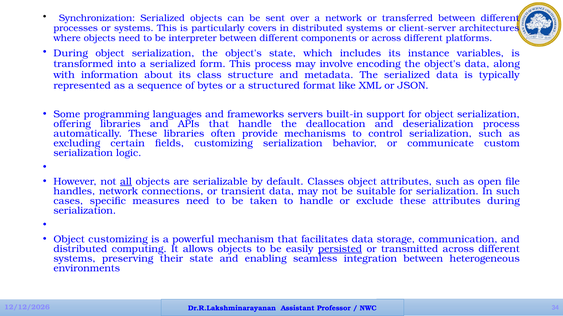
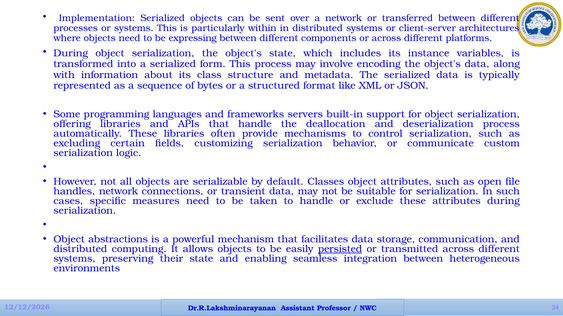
Synchronization: Synchronization -> Implementation (97, 18)
covers: covers -> within (262, 28)
interpreter: interpreter -> expressing (193, 38)
all underline: present -> none (126, 182)
Object customizing: customizing -> abstractions (118, 240)
